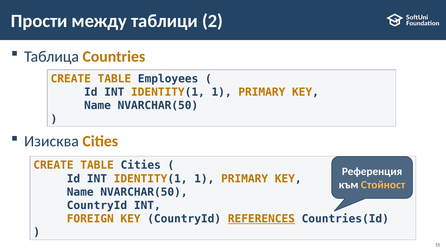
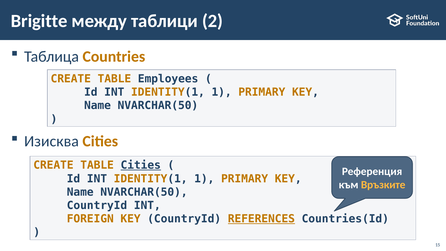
Прости: Прости -> Brigitte (39, 21)
Cities underline: none -> present (141, 165)
Стойност: Стойност -> Връзките (383, 185)
